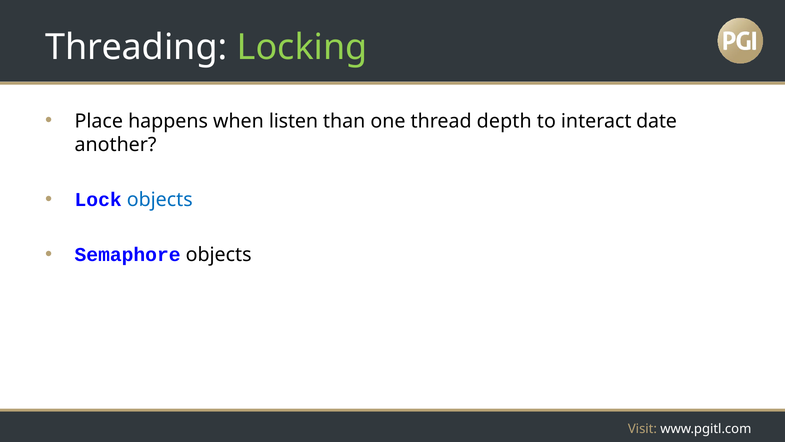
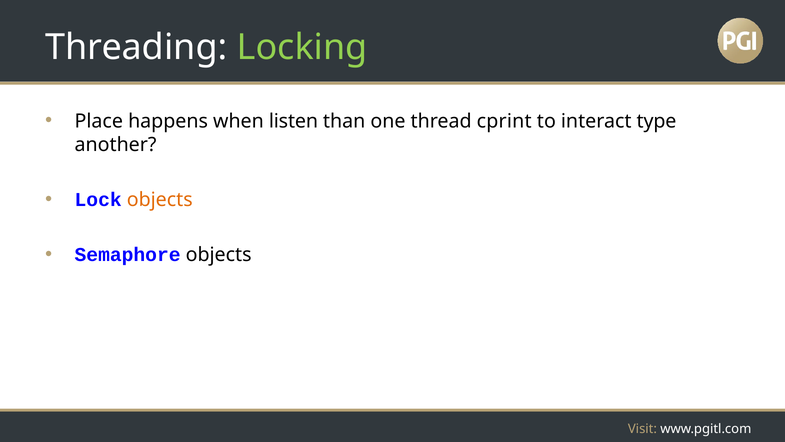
depth: depth -> cprint (504, 121)
date: date -> type (657, 121)
objects colour: blue -> orange (160, 199)
